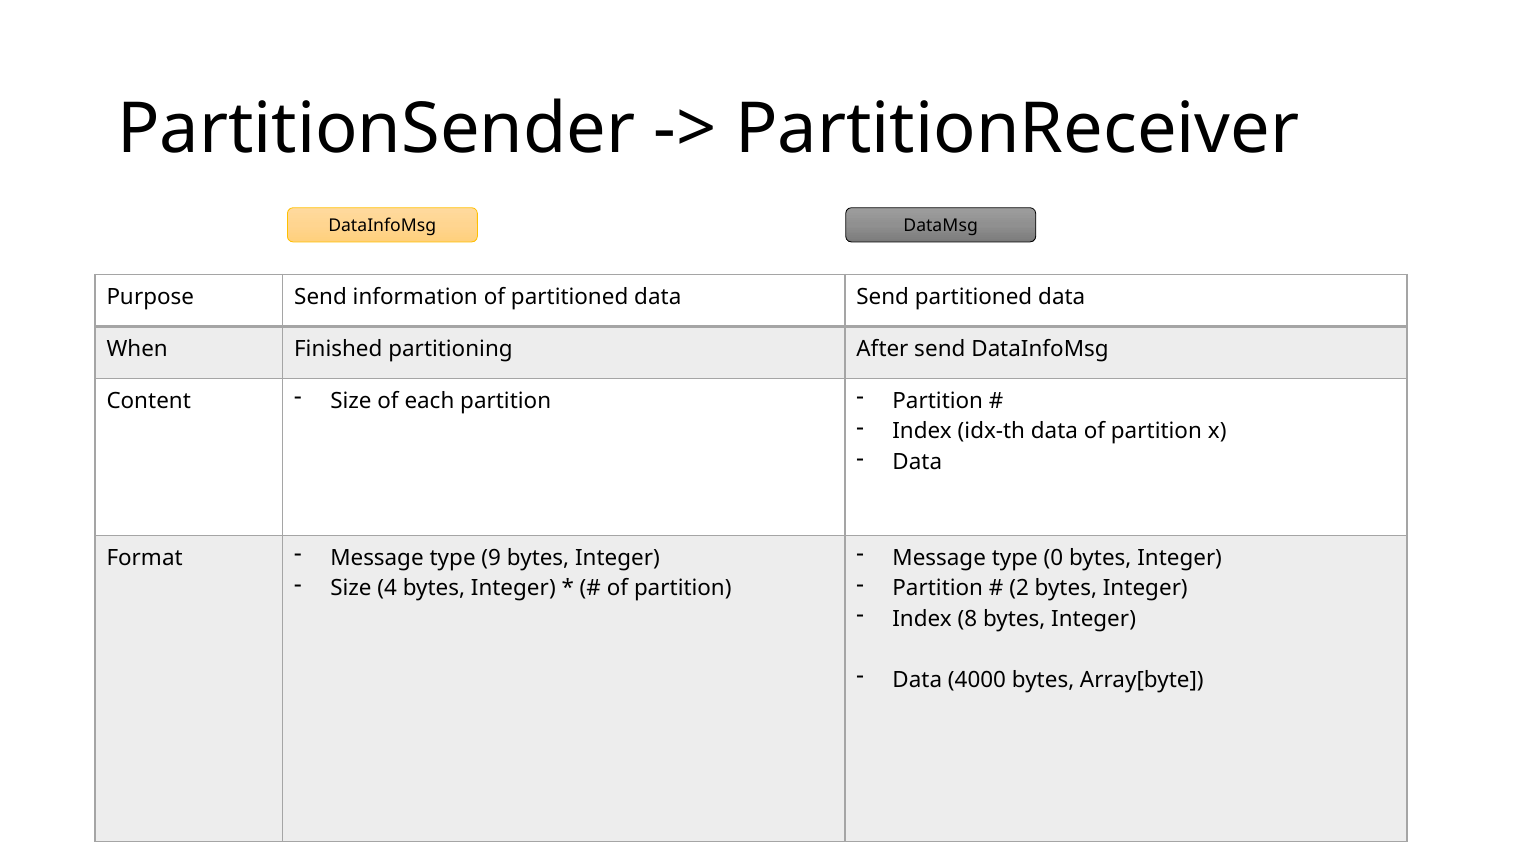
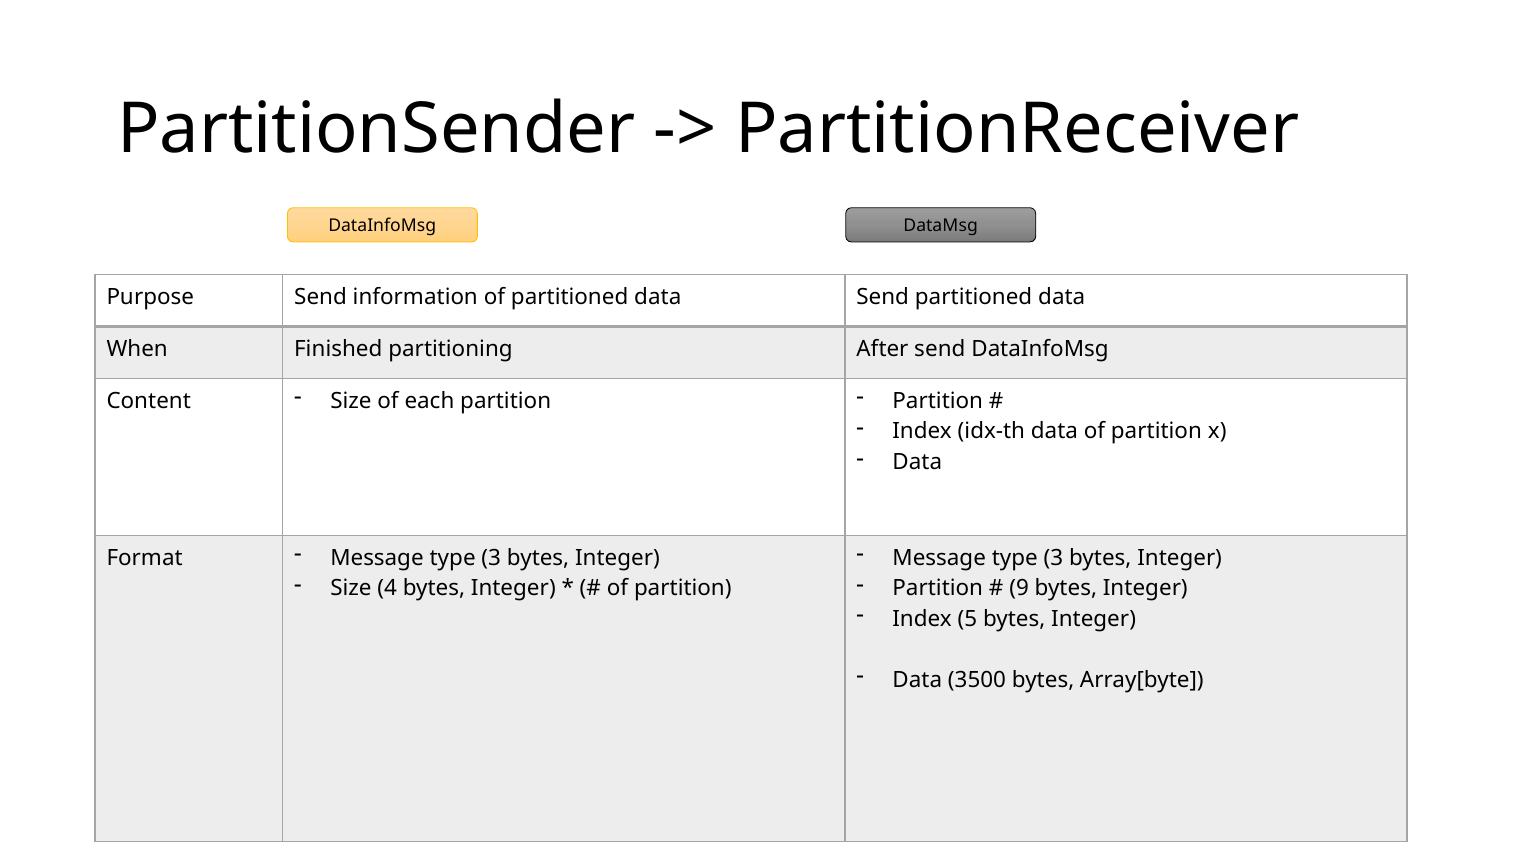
0: 0 -> 3 (1053, 558)
9: 9 -> 3 (491, 558)
2: 2 -> 9 (1019, 589)
8: 8 -> 5 (967, 619)
4000: 4000 -> 3500 (977, 680)
